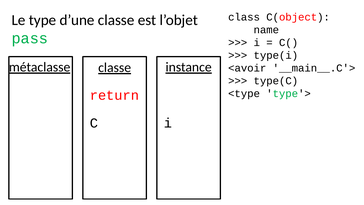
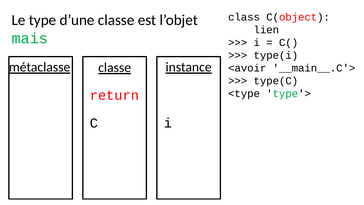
name: name -> lien (266, 30)
pass: pass -> mais (30, 38)
